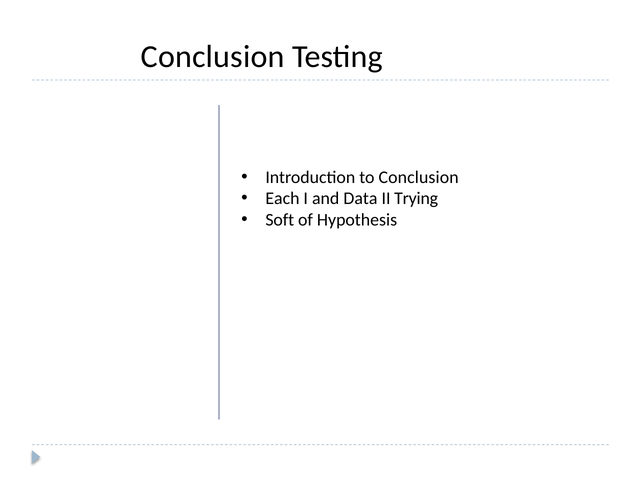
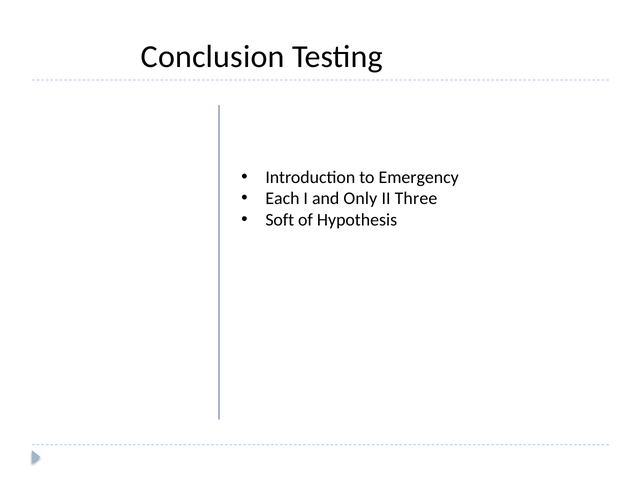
to Conclusion: Conclusion -> Emergency (419, 177)
Data: Data -> Only (360, 199)
Trying: Trying -> Three (416, 199)
